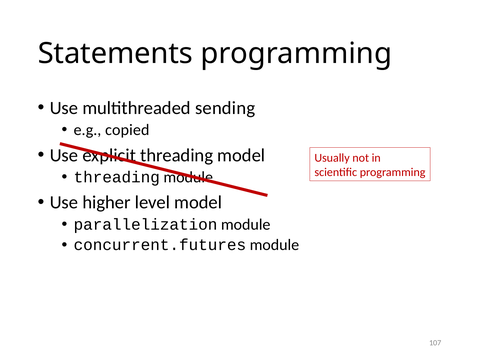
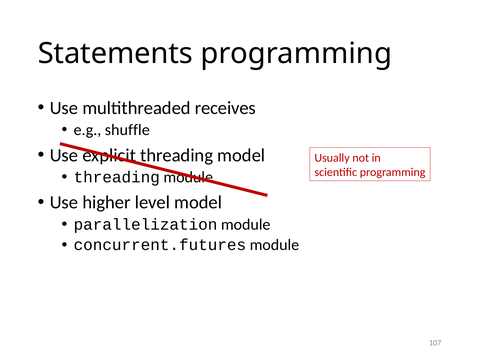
sending: sending -> receives (225, 108)
copied: copied -> shuffle (127, 130)
